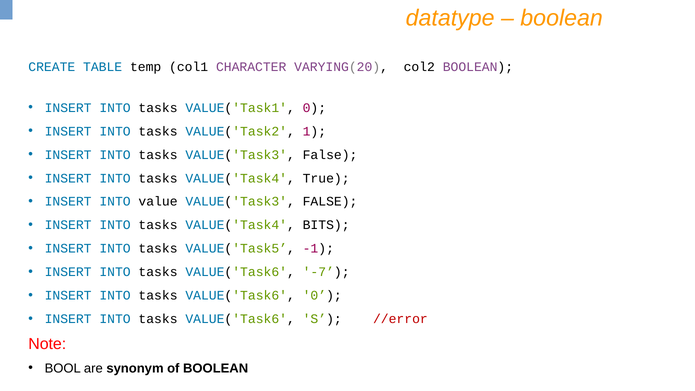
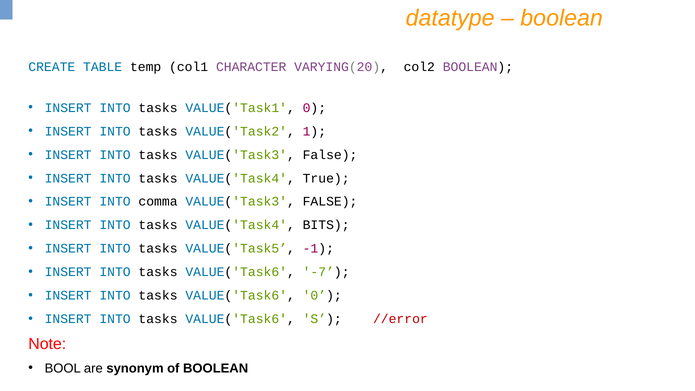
value: value -> comma (158, 202)
